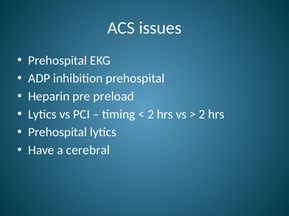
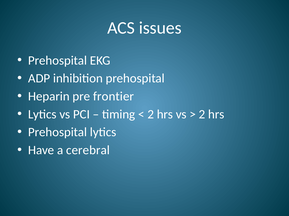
preload: preload -> frontier (114, 97)
